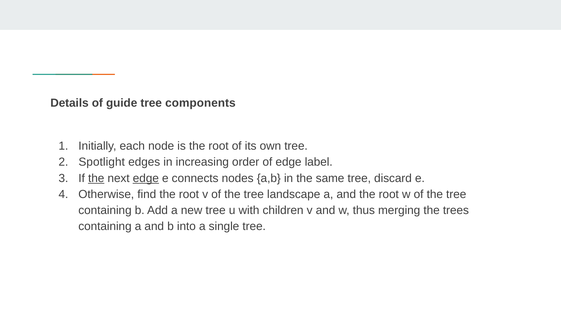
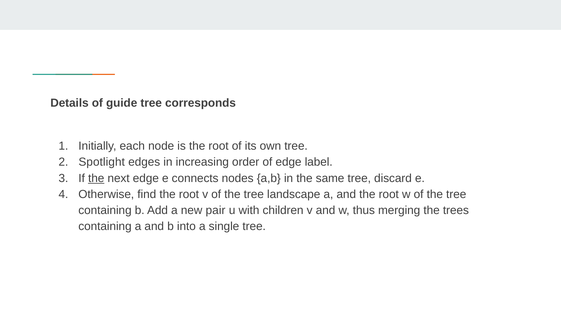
components: components -> corresponds (200, 103)
edge underline: present -> none (146, 179)
new tree: tree -> pair (216, 211)
